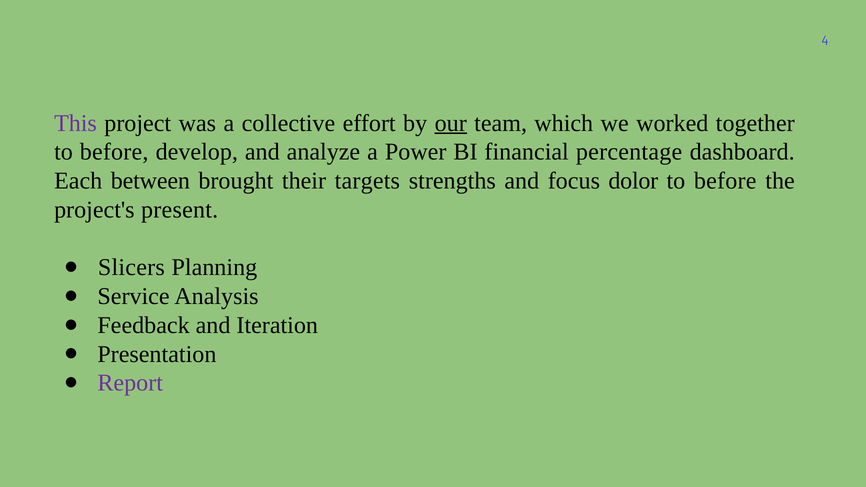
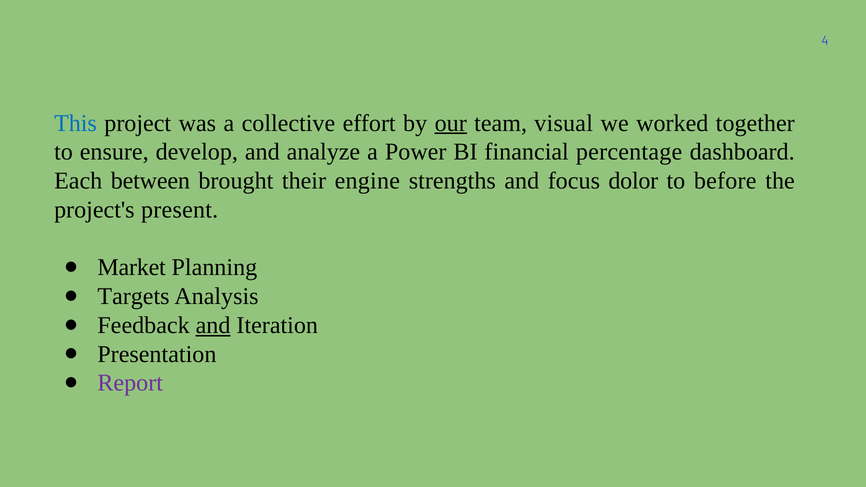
This colour: purple -> blue (75, 123)
which: which -> visual (564, 123)
before: before -> ensure (114, 152)
targets: targets -> engine (367, 181)
Slicers: Slicers -> Market (132, 268)
Service: Service -> Targets (134, 296)
and underline: none -> present (213, 325)
